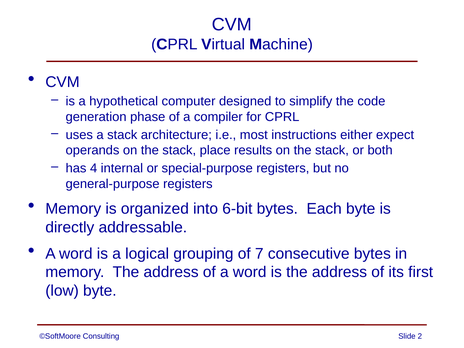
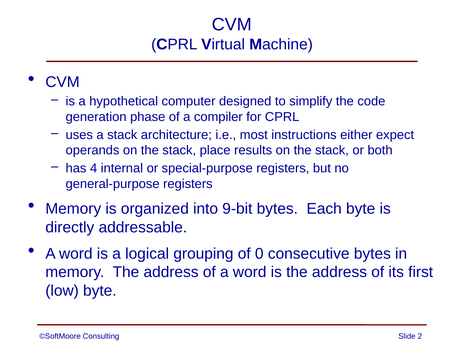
6-bit: 6-bit -> 9-bit (237, 209)
7: 7 -> 0 (259, 254)
